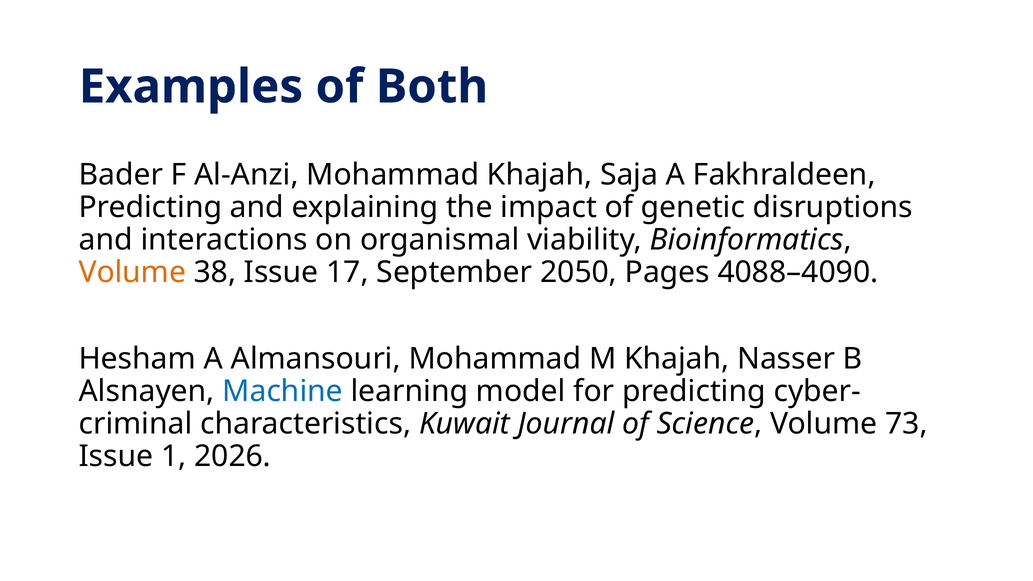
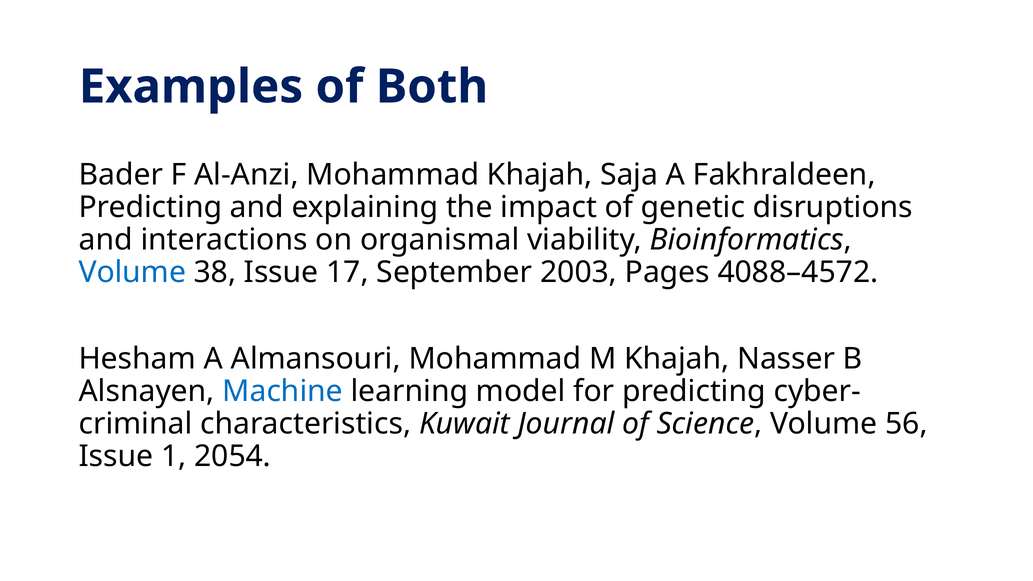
Volume colour: orange -> blue (132, 272)
2050: 2050 -> 2003 (579, 272)
4088–4090: 4088–4090 -> 4088–4572 (798, 272)
73: 73 -> 56 (906, 424)
2026: 2026 -> 2054 (233, 457)
